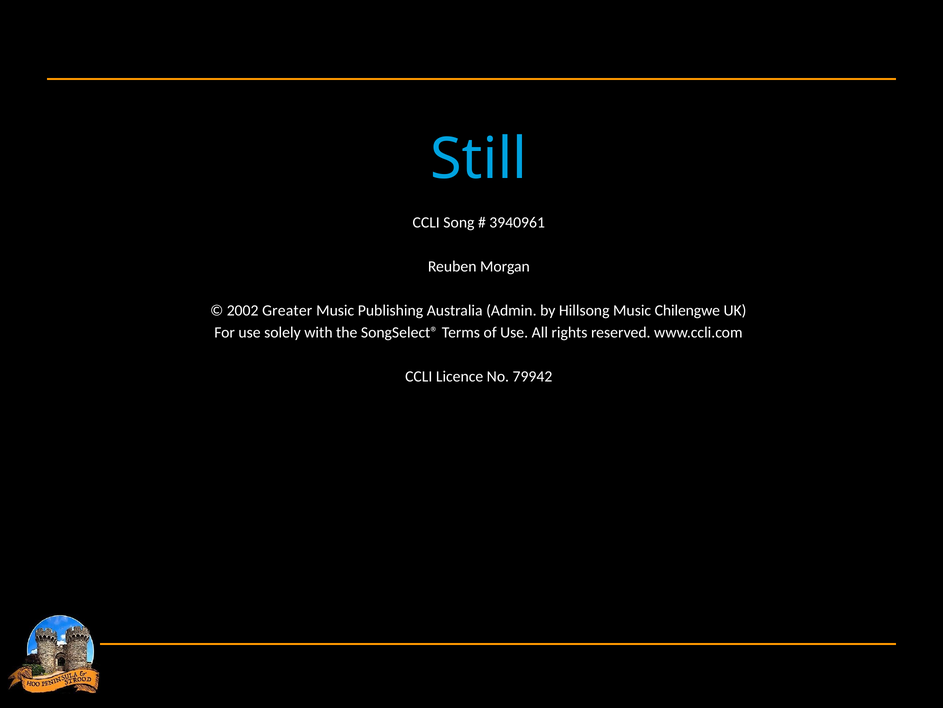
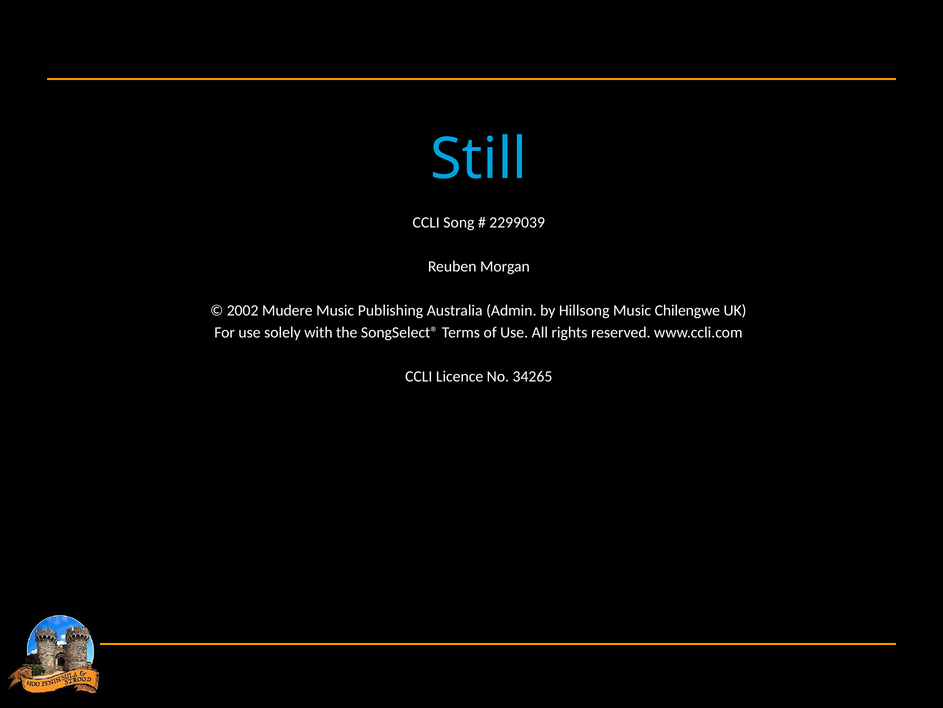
3940961: 3940961 -> 2299039 (517, 222)
Greater: Greater -> Mudere (287, 310)
79942: 79942 -> 34265 (532, 376)
